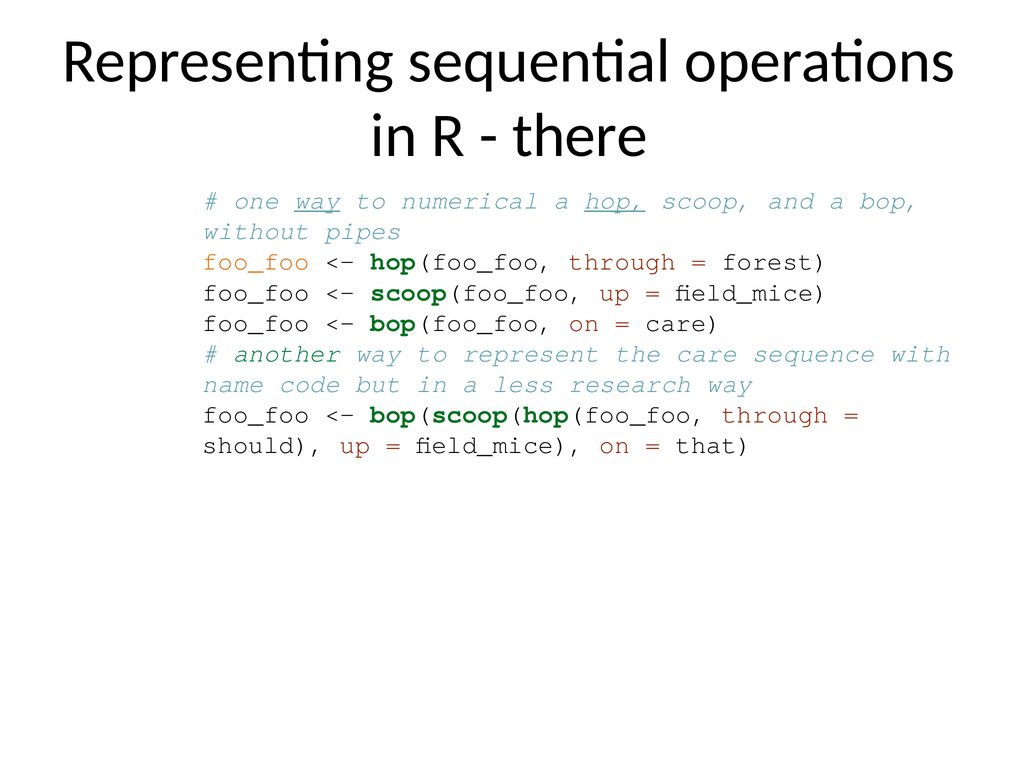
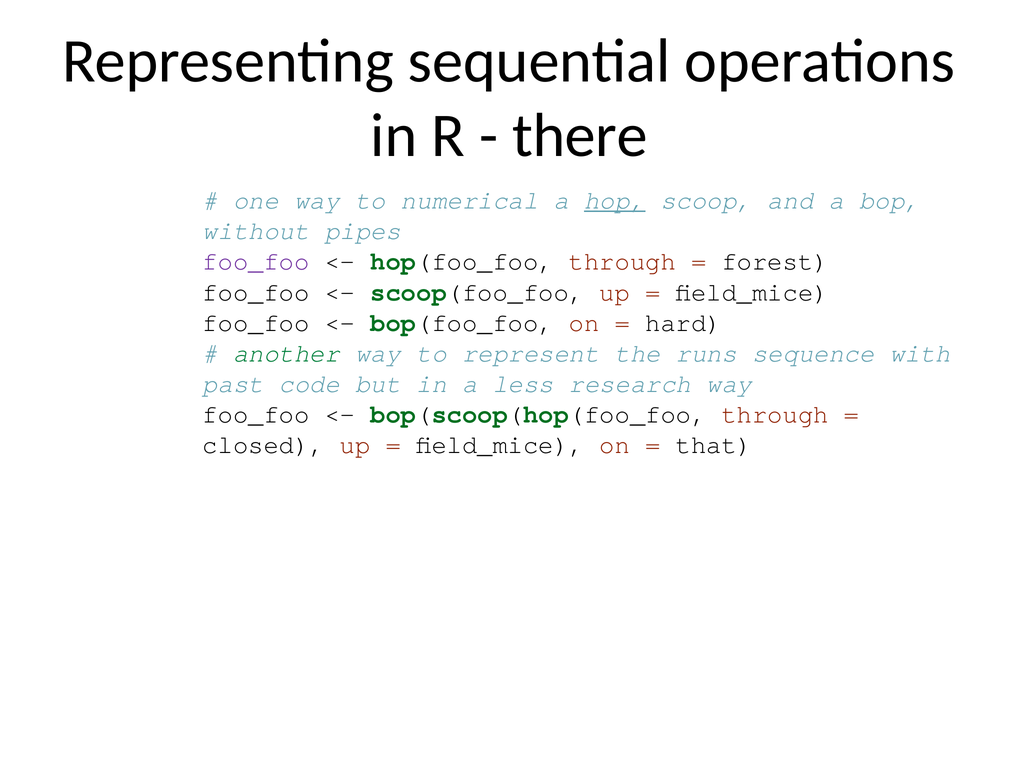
way underline: present -> none (317, 200)
foo_foo colour: orange -> purple (256, 261)
care: care -> hard (683, 322)
the care: care -> runs (706, 353)
name: name -> past (233, 384)
should: should -> closed (264, 445)
